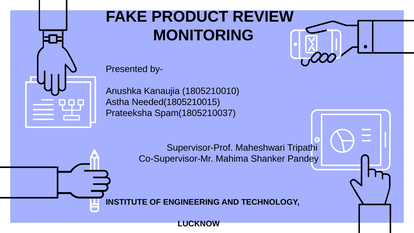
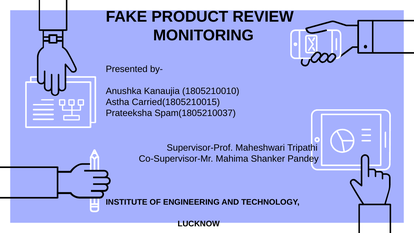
Needed(1805210015: Needed(1805210015 -> Carried(1805210015 (176, 102)
